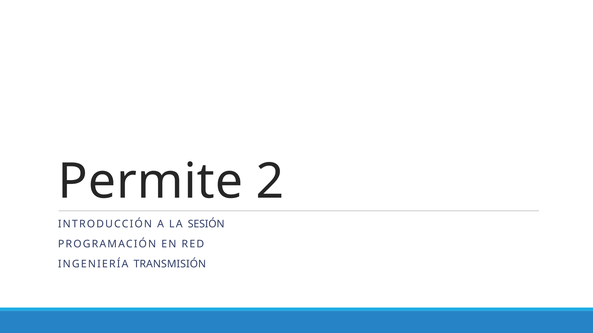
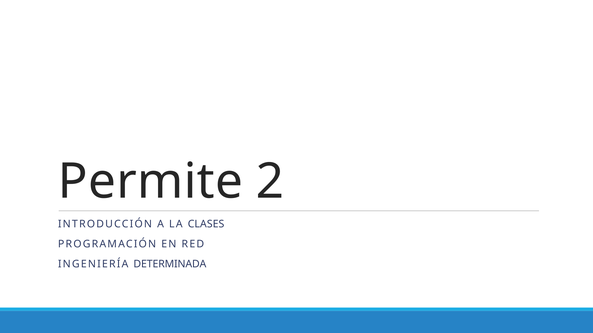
SESIÓN: SESIÓN -> CLASES (206, 225)
TRANSMISIÓN: TRANSMISIÓN -> DETERMINADA (170, 265)
